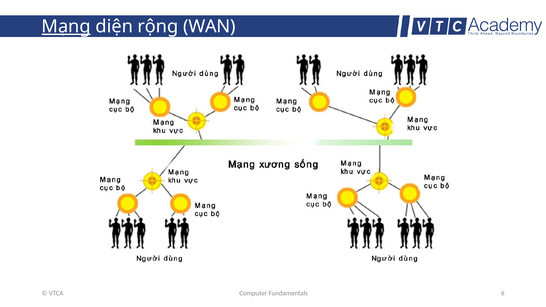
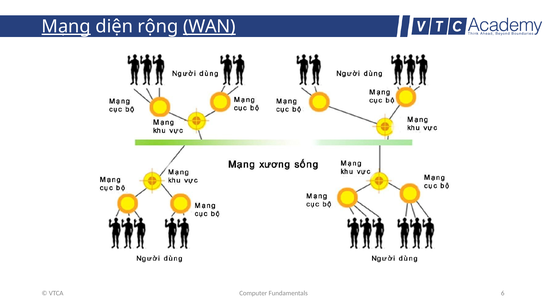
WAN underline: none -> present (209, 27)
